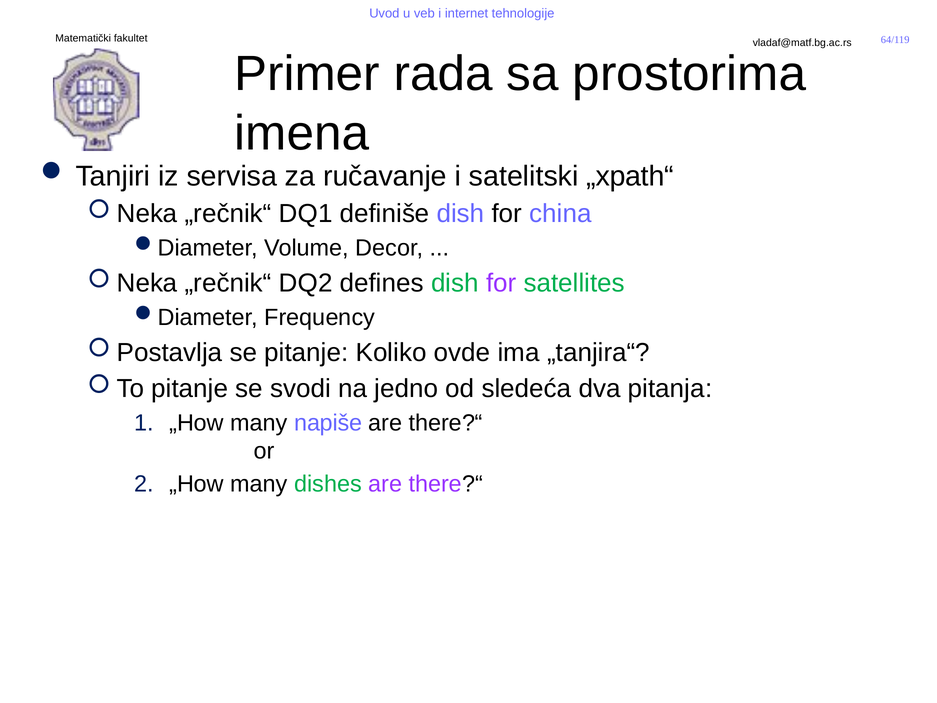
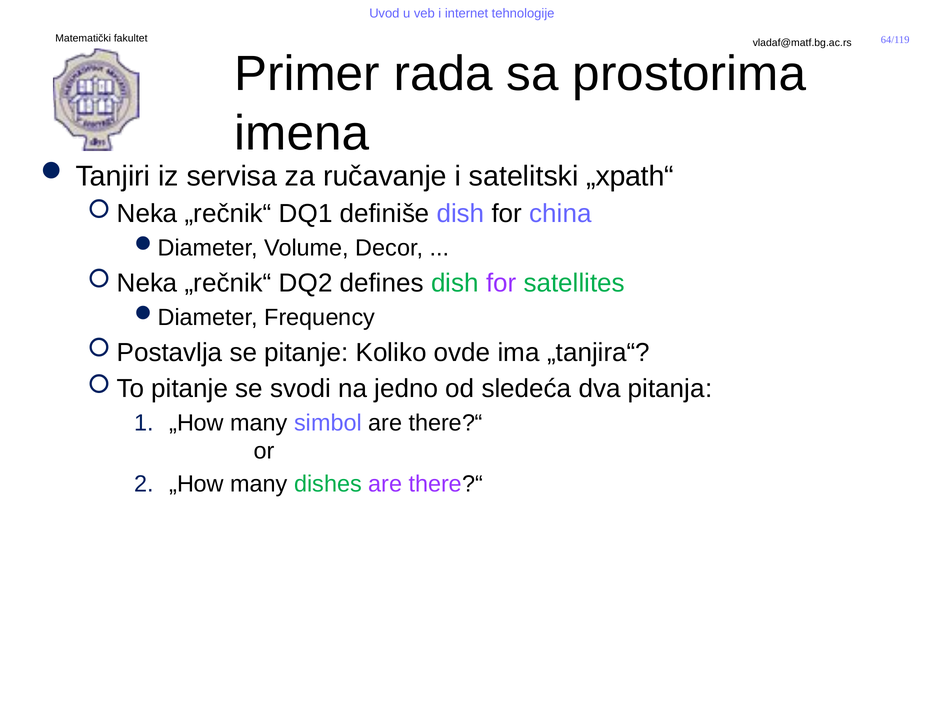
napiše: napiše -> simbol (328, 423)
